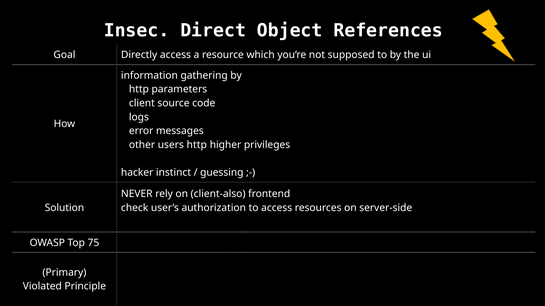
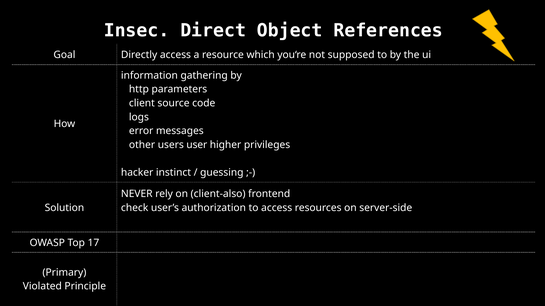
users http: http -> user (197, 145)
75: 75 -> 17 (93, 243)
